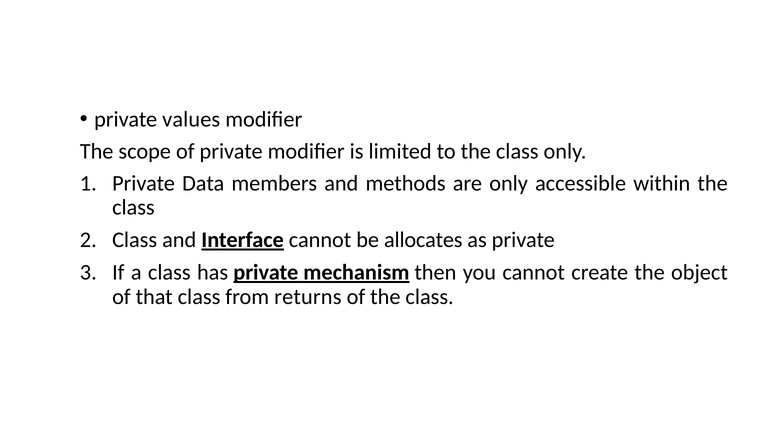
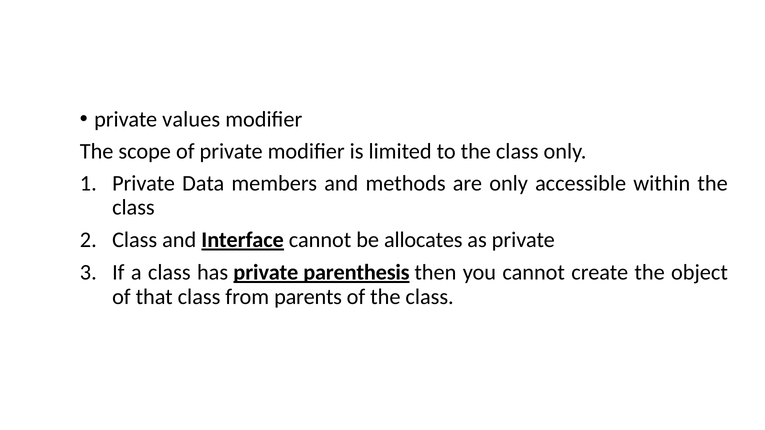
mechanism: mechanism -> parenthesis (356, 273)
returns: returns -> parents (308, 297)
